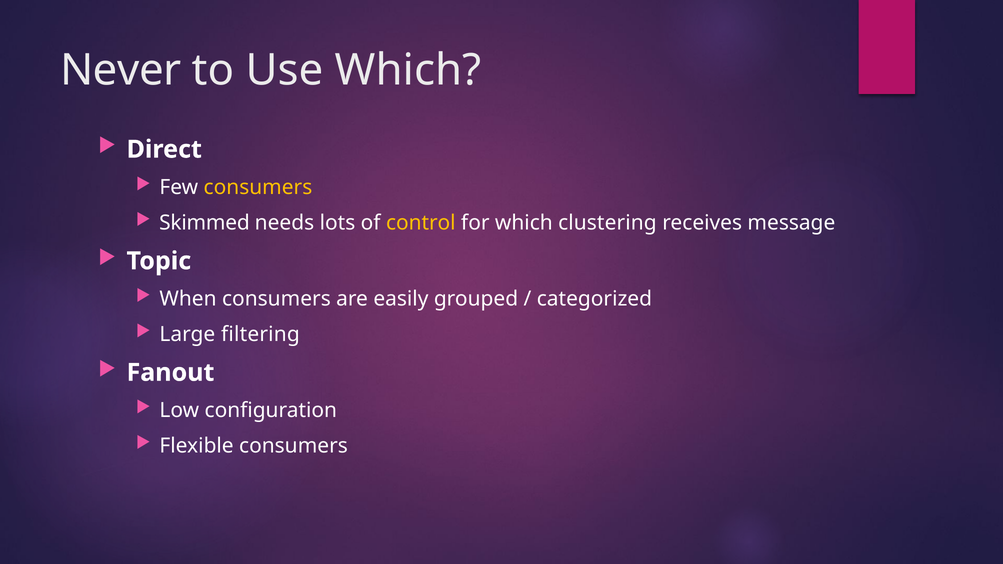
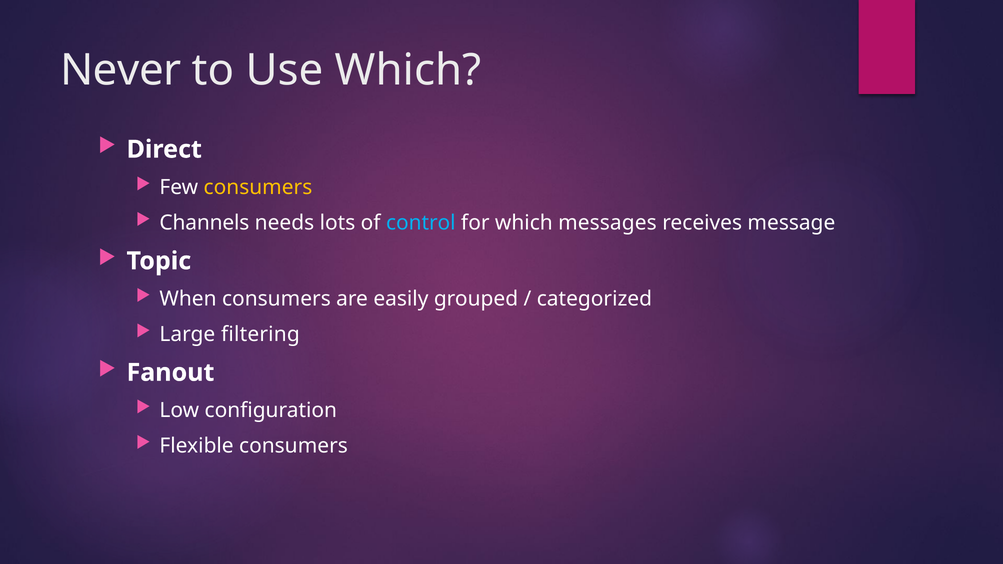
Skimmed: Skimmed -> Channels (204, 223)
control colour: yellow -> light blue (421, 223)
clustering: clustering -> messages (607, 223)
